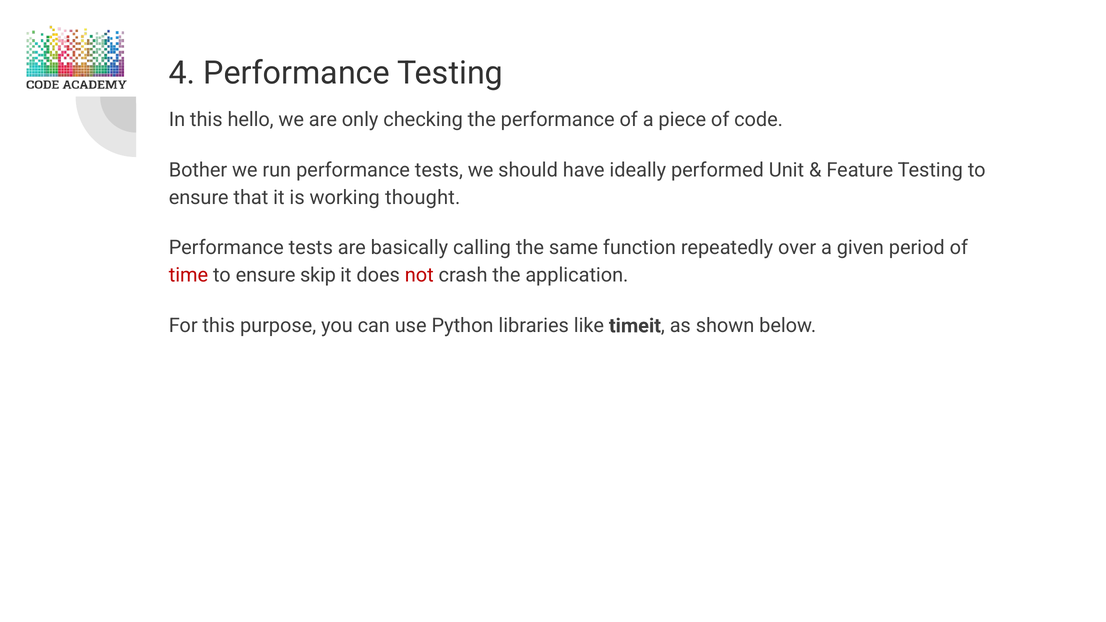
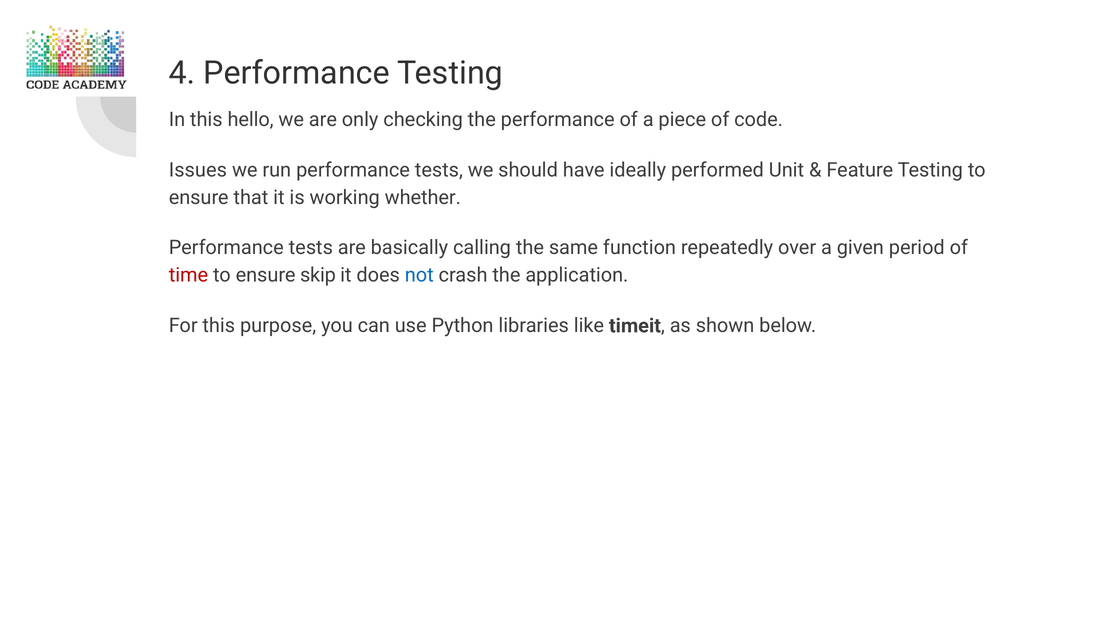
Bother: Bother -> Issues (198, 170)
thought: thought -> whether (423, 197)
not colour: red -> blue (419, 275)
